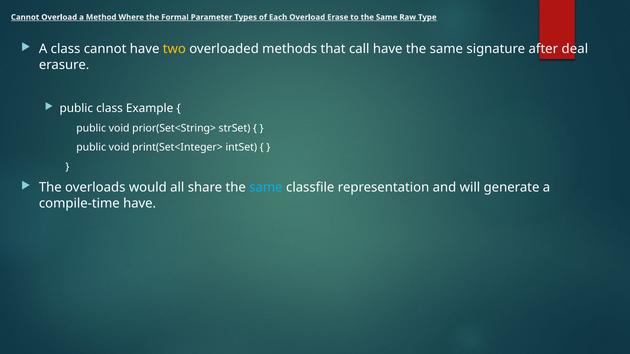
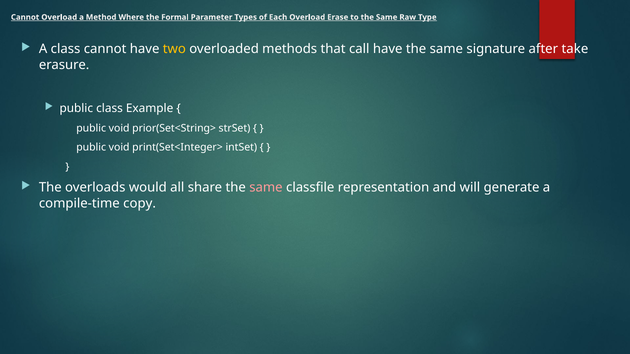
deal: deal -> take (575, 49)
same colour: light blue -> pink (266, 188)
compile-time have: have -> copy (140, 203)
